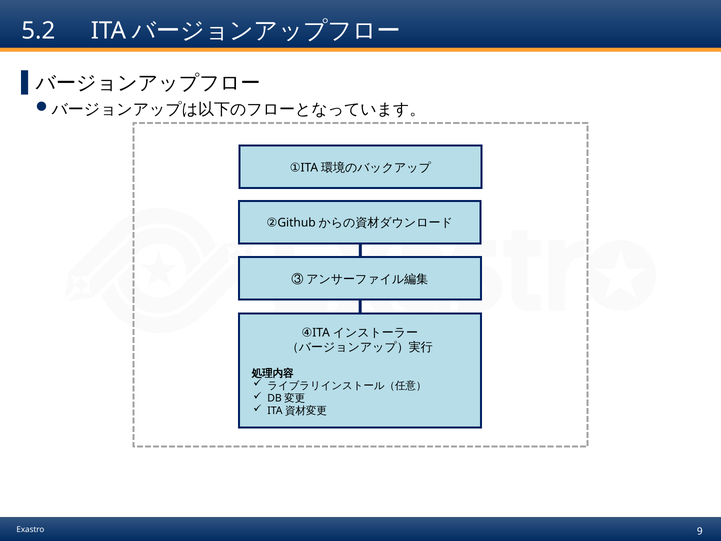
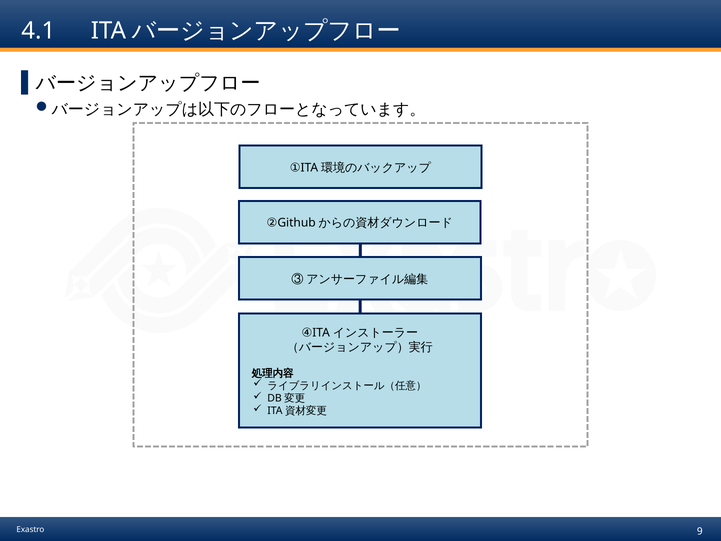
5.2: 5.2 -> 4.1 (38, 31)
